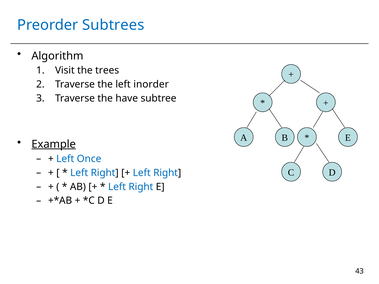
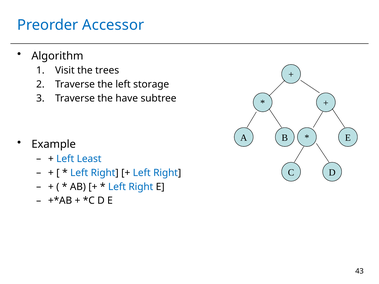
Subtrees: Subtrees -> Accessor (113, 25)
inorder: inorder -> storage (151, 84)
Example underline: present -> none (54, 144)
Once: Once -> Least (89, 159)
